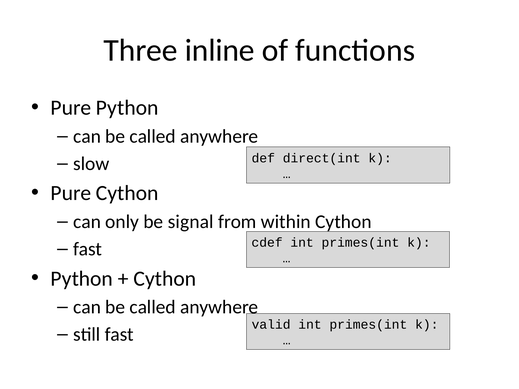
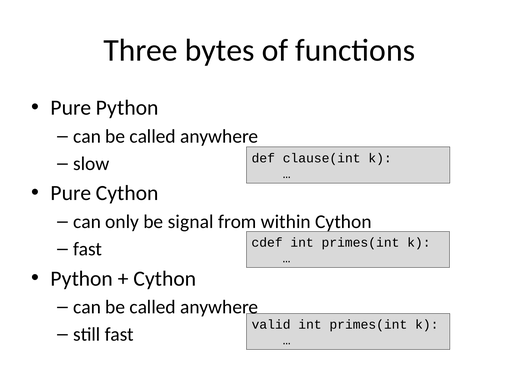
inline: inline -> bytes (220, 50)
direct(int: direct(int -> clause(int (322, 158)
